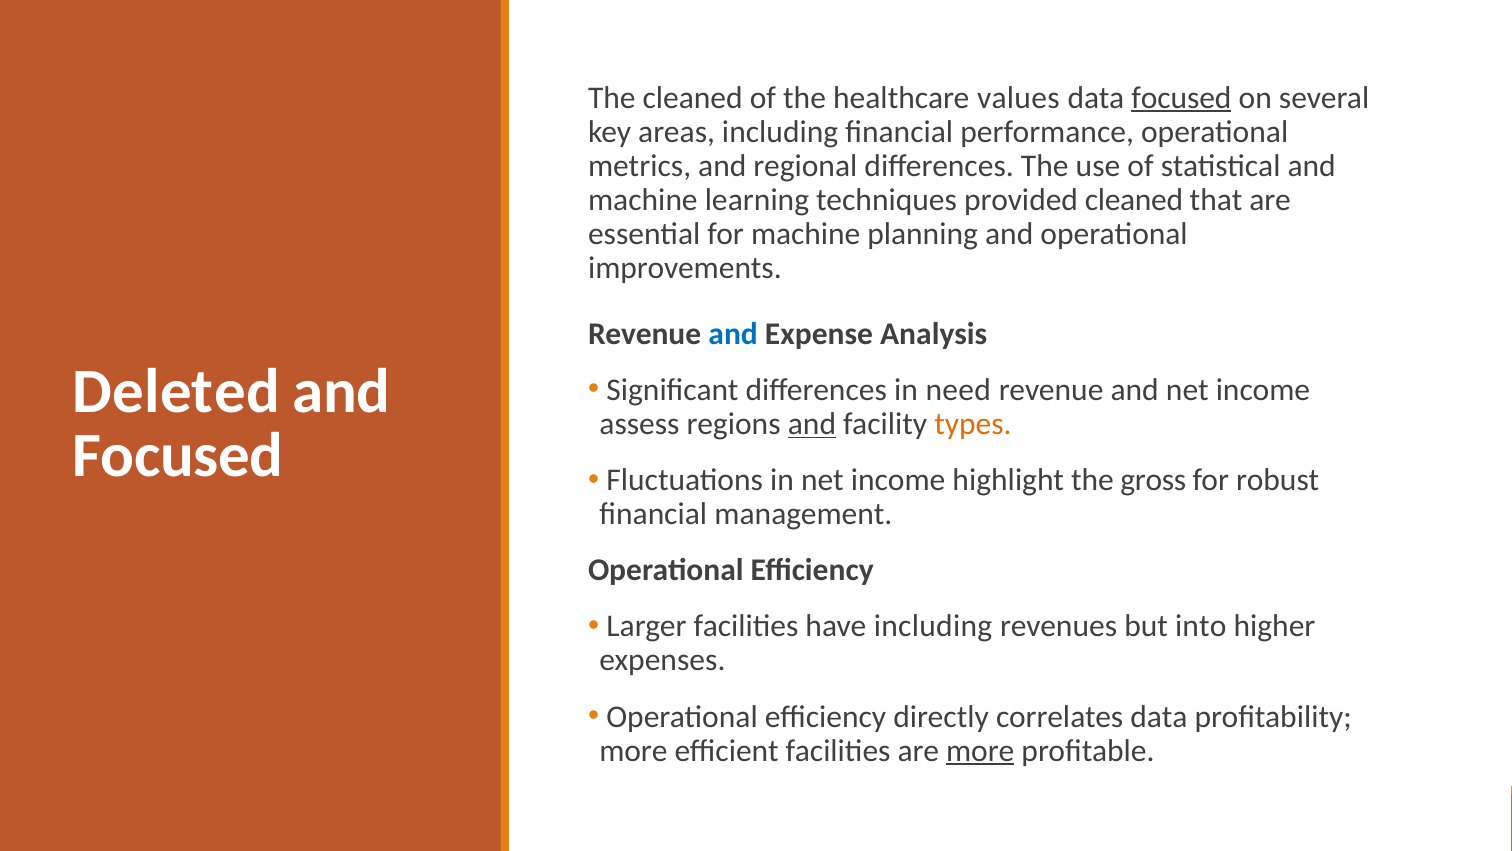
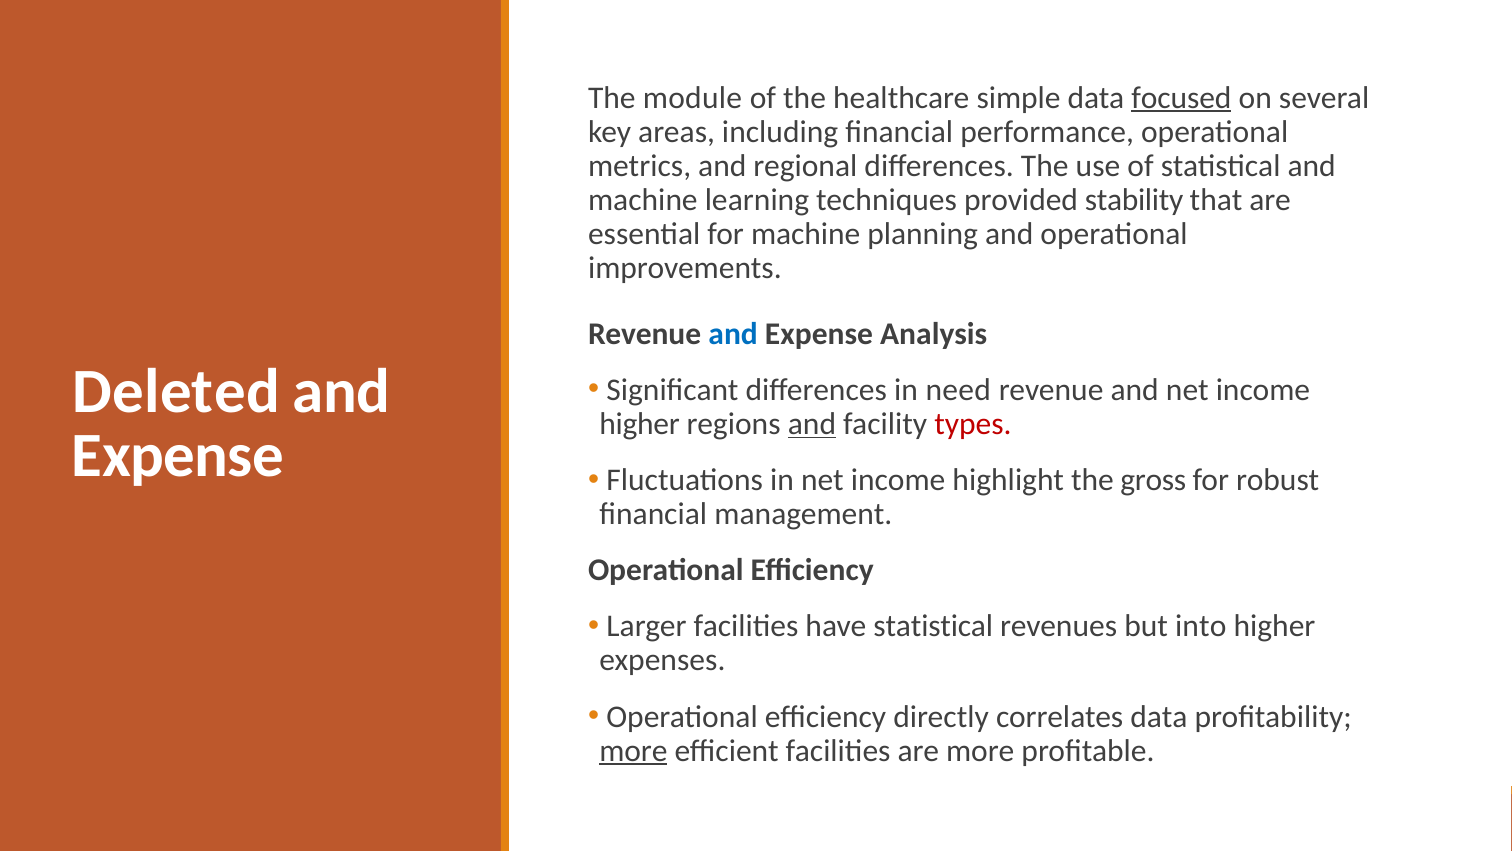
The cleaned: cleaned -> module (692, 98)
values: values -> simple (1019, 98)
provided cleaned: cleaned -> stability (1134, 200)
assess: assess -> higher (640, 424)
types colour: orange -> red (973, 424)
Focused: Focused -> Expense (178, 456)
have including: including -> statistical (933, 626)
more underline: none -> present (633, 750)
more underline: present -> none (980, 750)
